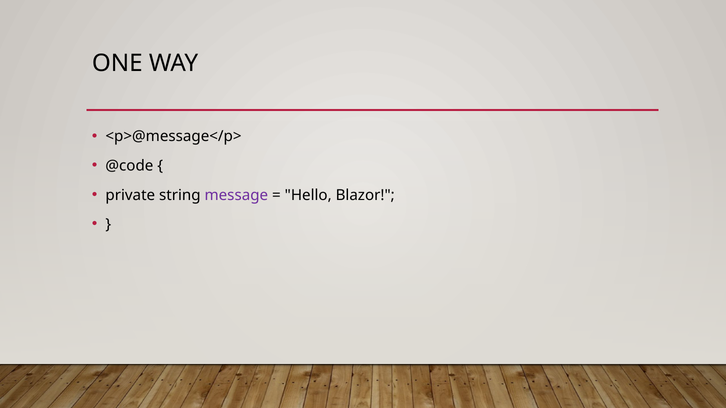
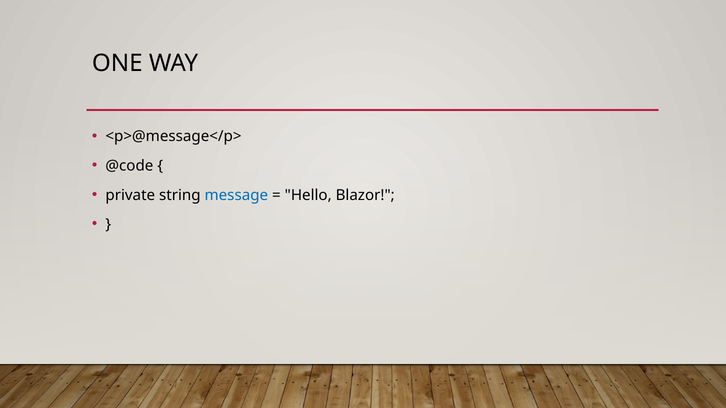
message colour: purple -> blue (236, 195)
